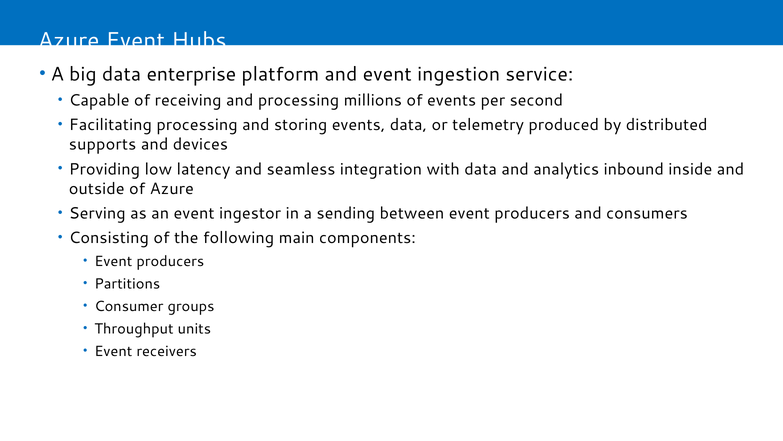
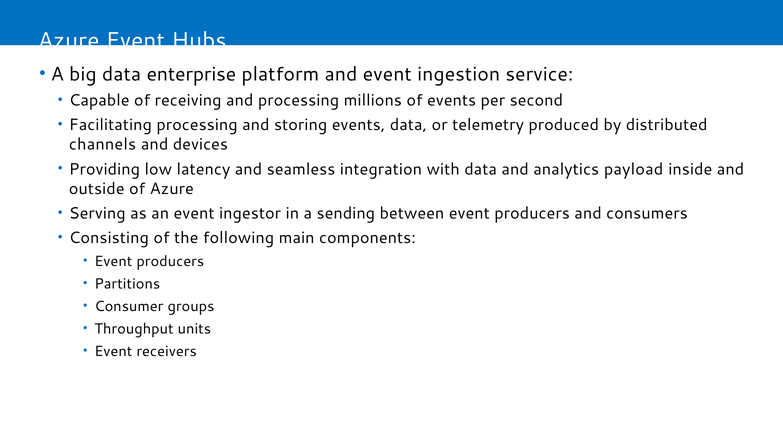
supports: supports -> channels (103, 144)
inbound: inbound -> payload (634, 169)
